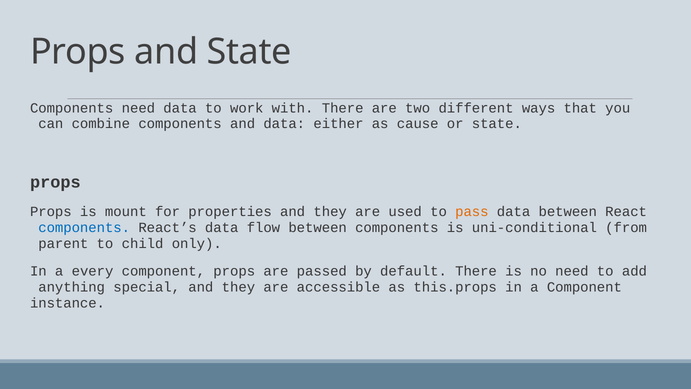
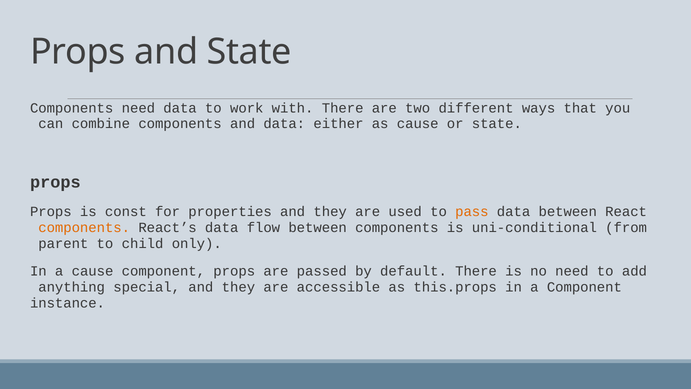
mount: mount -> const (126, 212)
components colour: blue -> orange (84, 228)
a every: every -> cause (93, 271)
